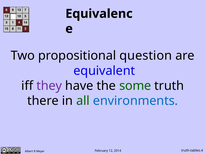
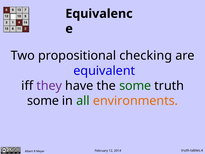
question: question -> checking (146, 56)
there: there -> some (43, 101)
environments colour: blue -> orange (135, 101)
